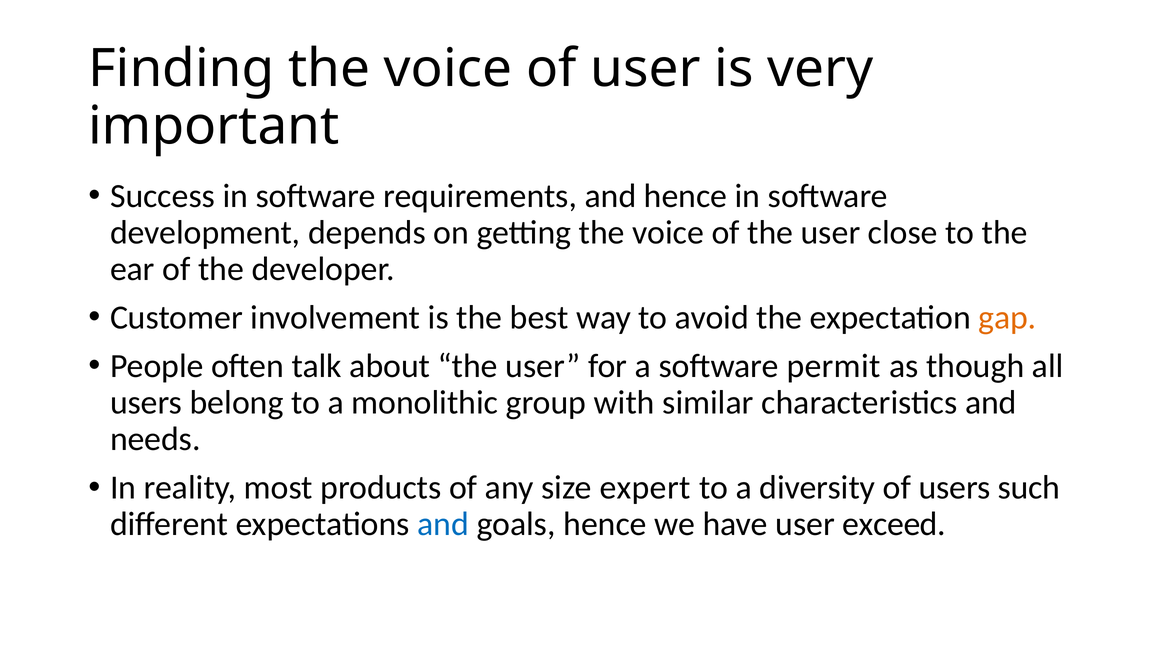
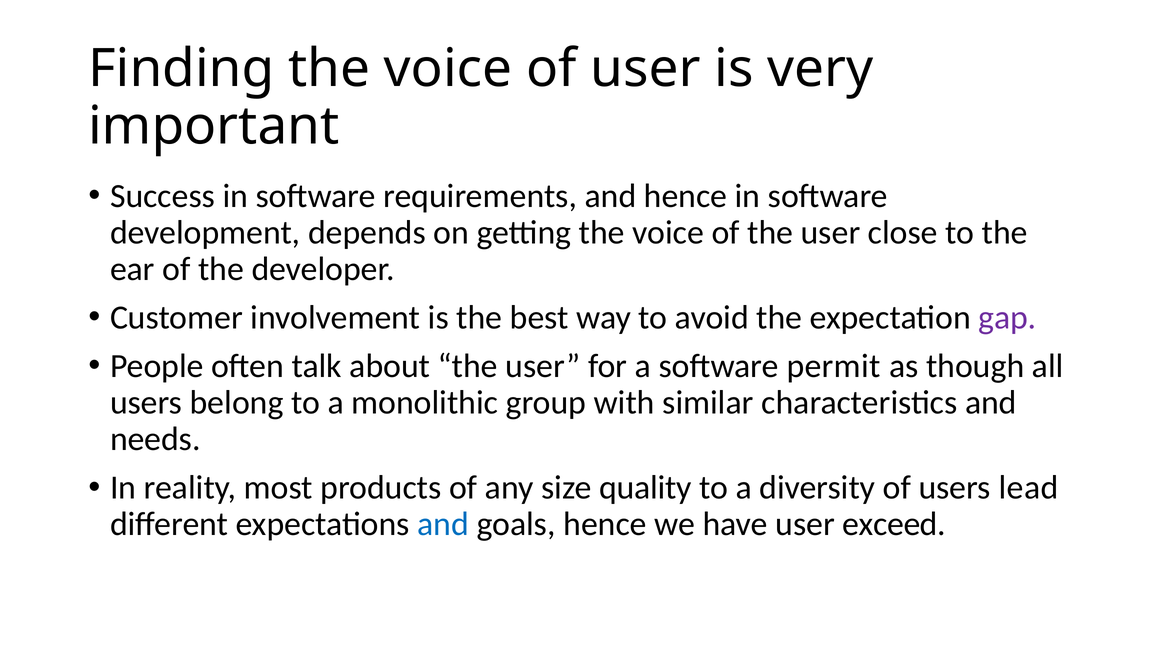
gap colour: orange -> purple (1007, 318)
expert: expert -> quality (645, 488)
such: such -> lead (1029, 488)
